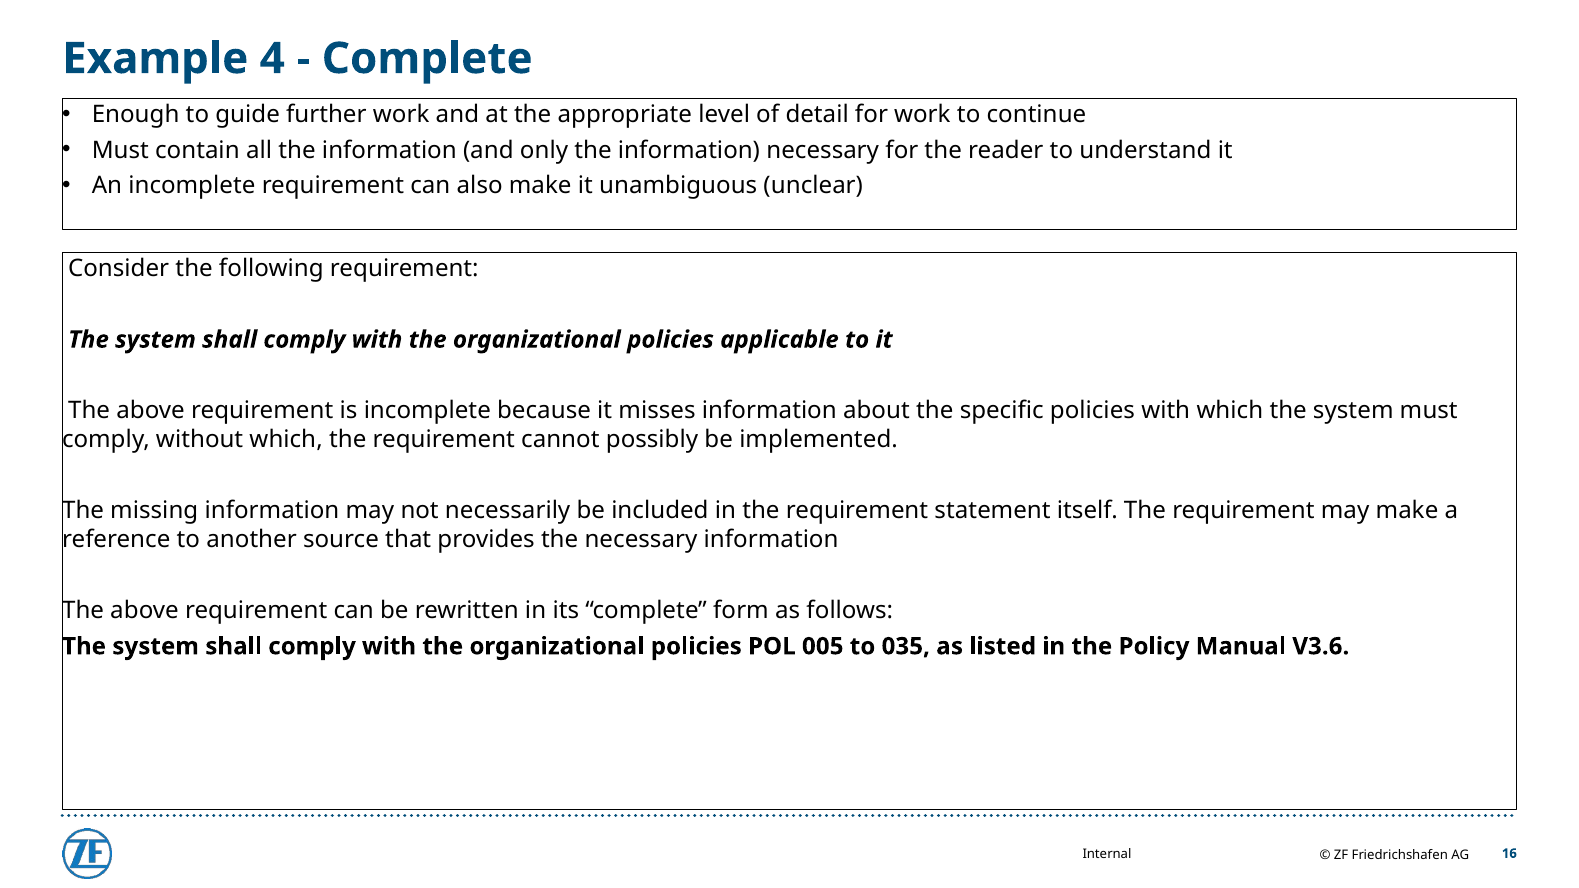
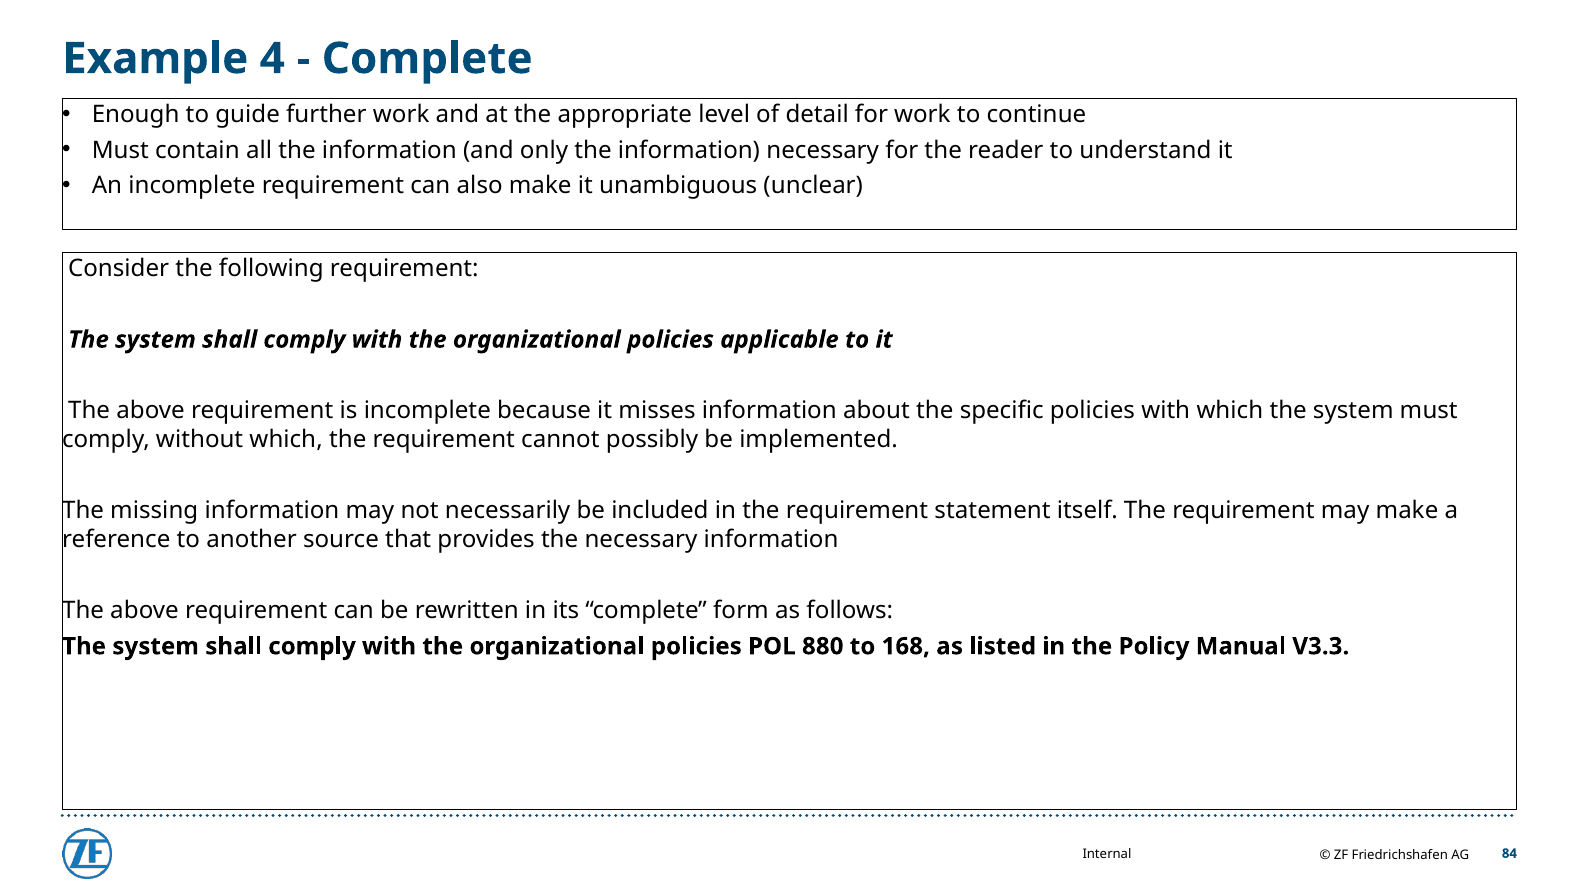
005: 005 -> 880 (823, 647)
035: 035 -> 168 (906, 647)
V3.6: V3.6 -> V3.3 (1321, 647)
16: 16 -> 84 (1509, 854)
